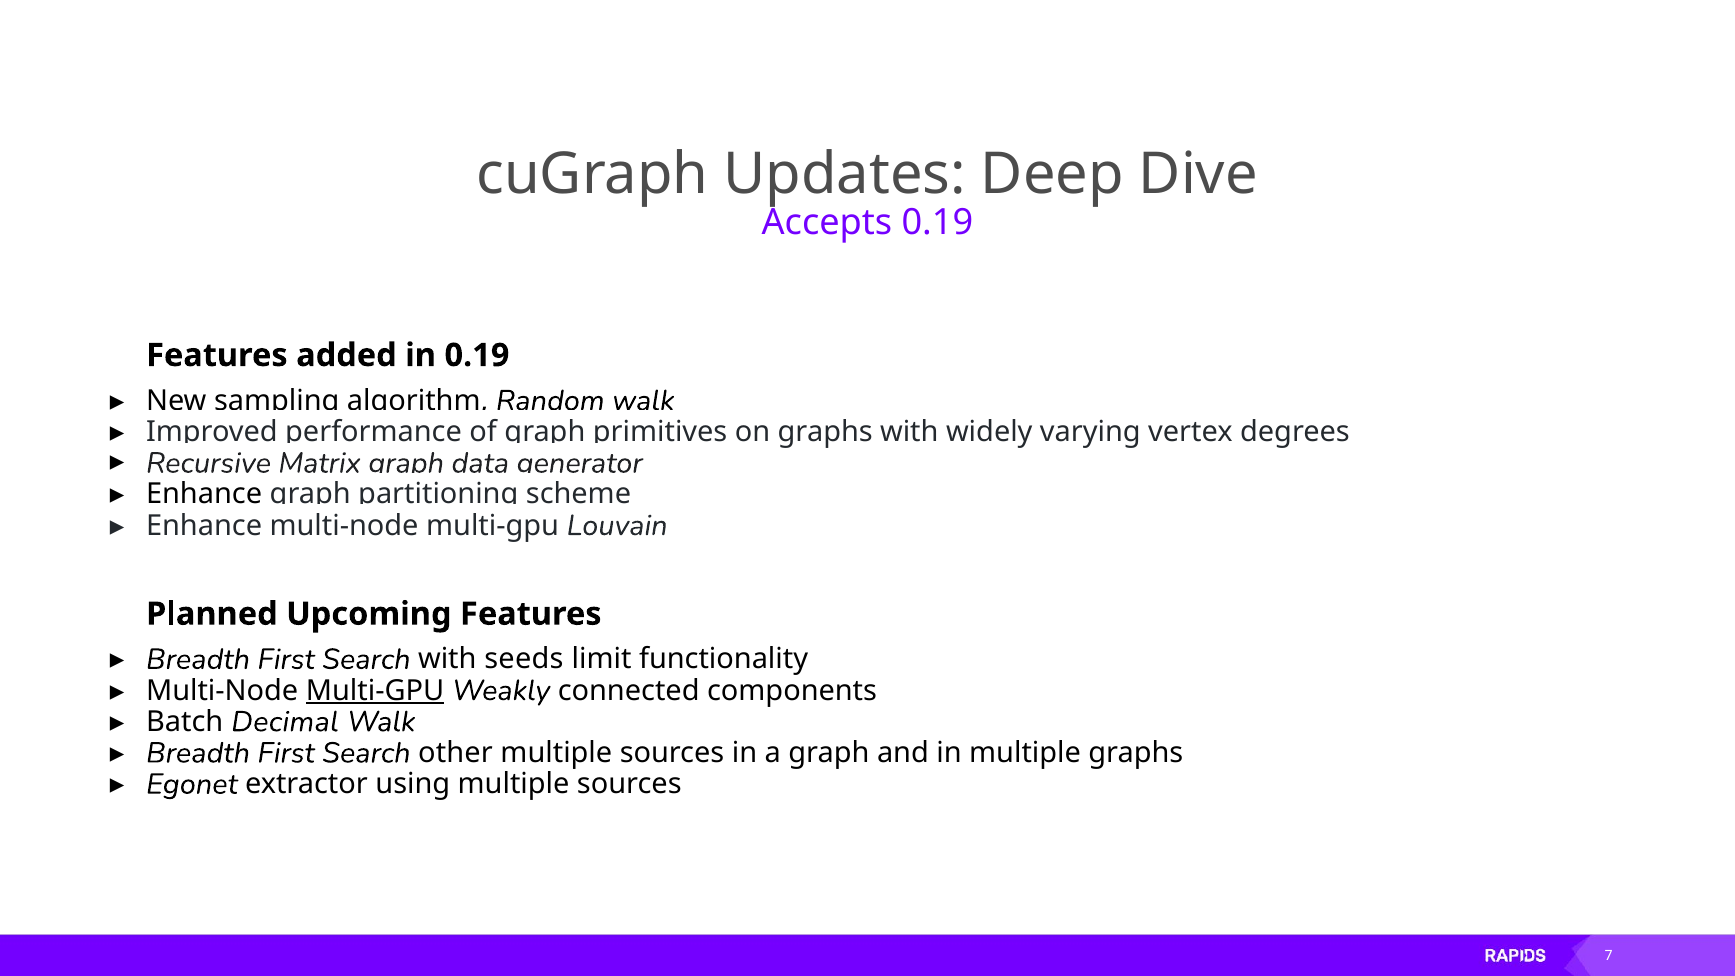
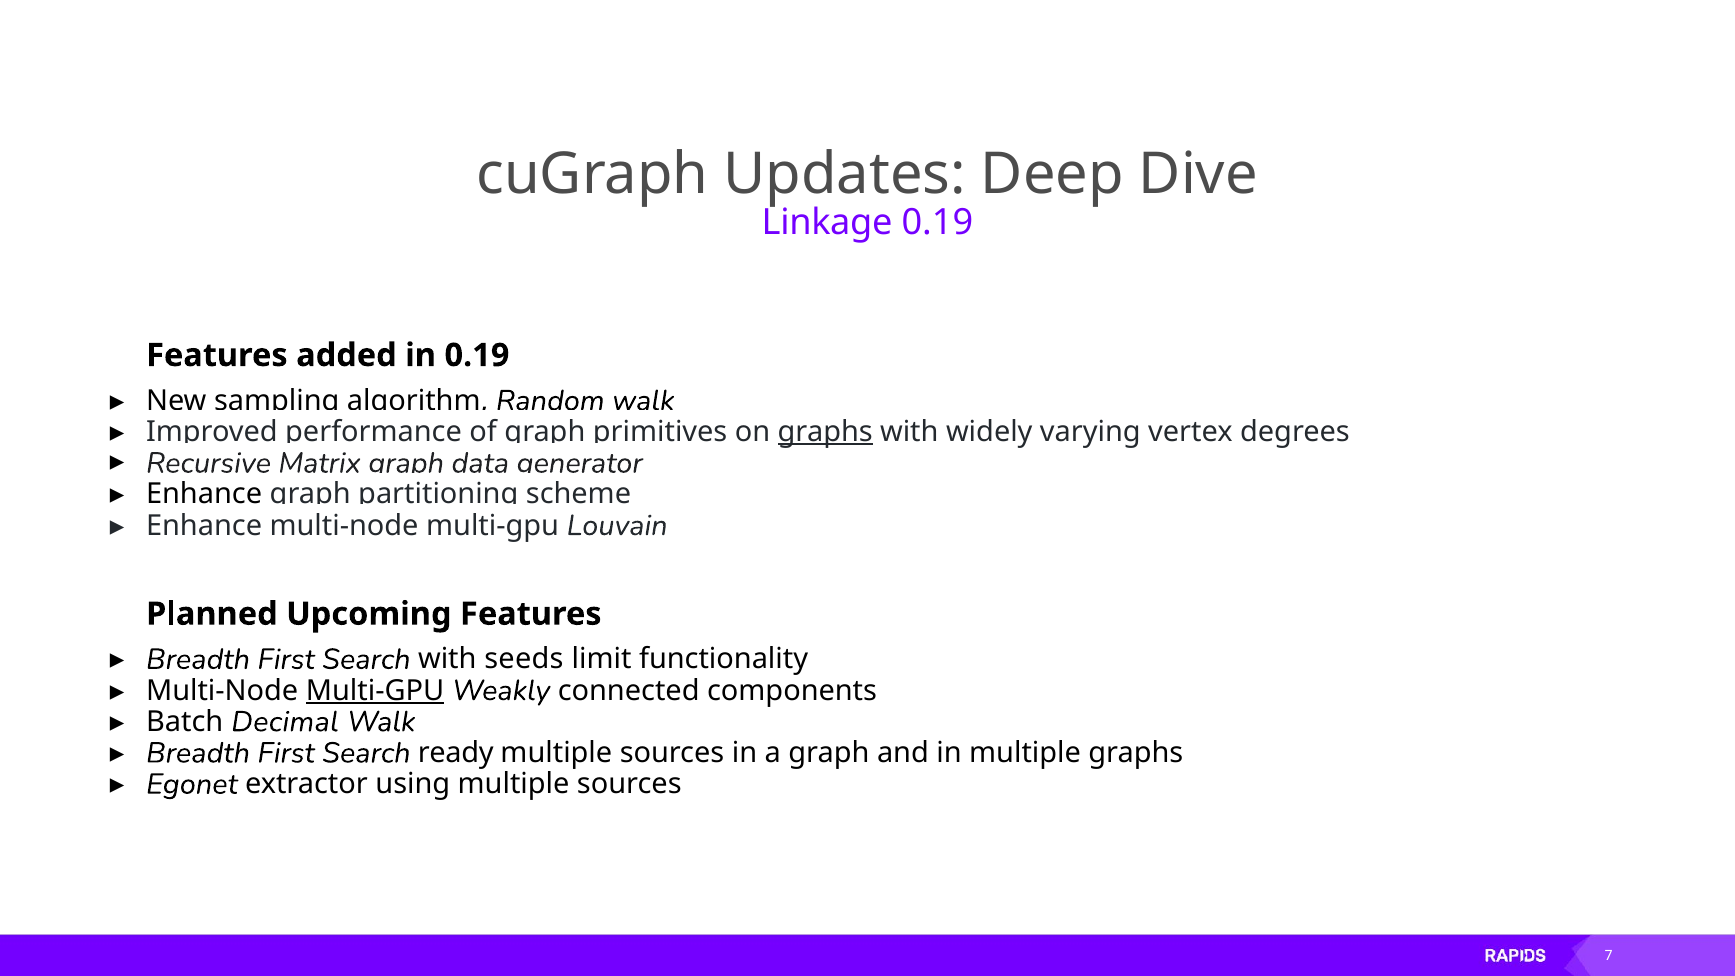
Accepts: Accepts -> Linkage (827, 223)
graphs underline: none -> present (825, 432)
other: other -> ready (456, 753)
